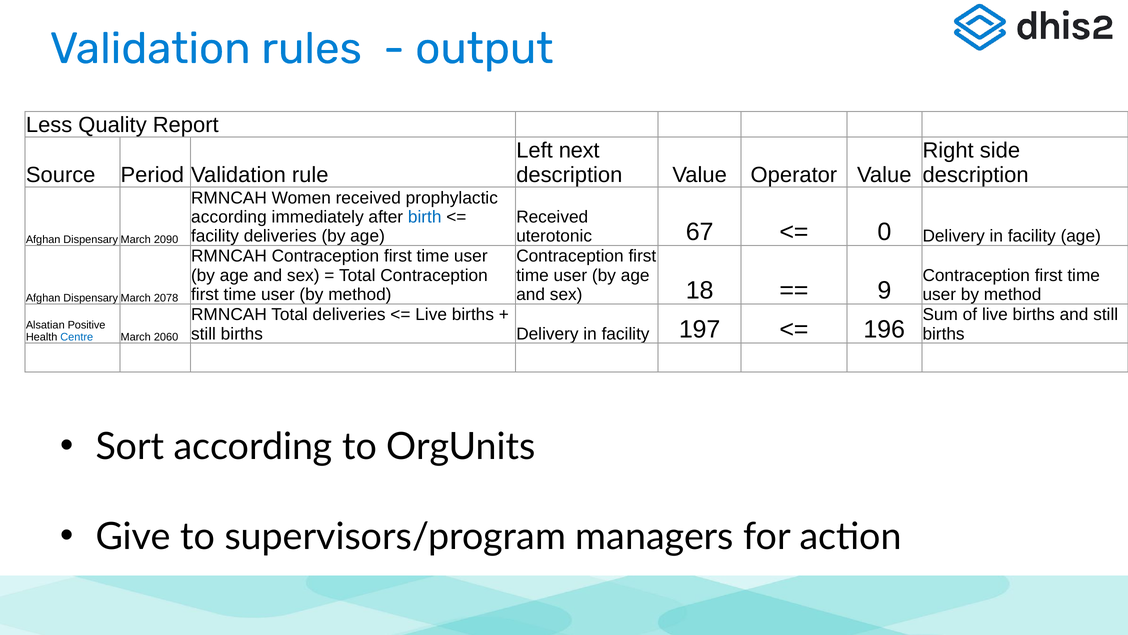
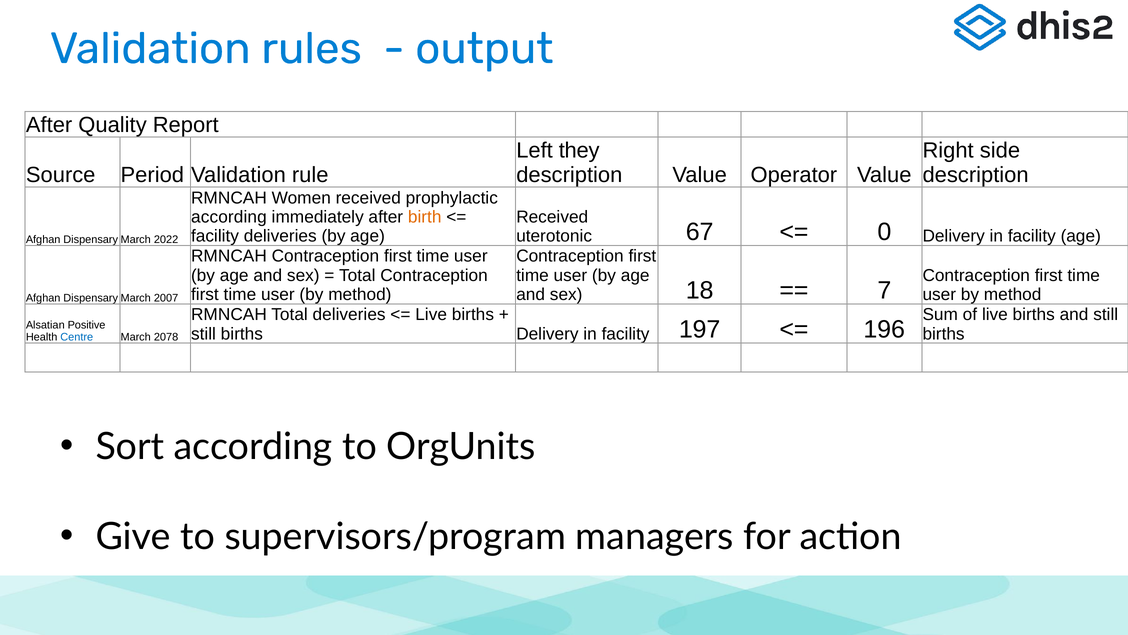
Less: Less -> After (49, 125)
next: next -> they (579, 150)
birth colour: blue -> orange (425, 217)
2090: 2090 -> 2022 (166, 239)
9: 9 -> 7 (884, 290)
2078: 2078 -> 2007 (166, 298)
2060: 2060 -> 2078 (166, 337)
